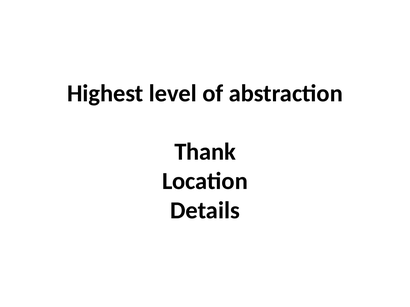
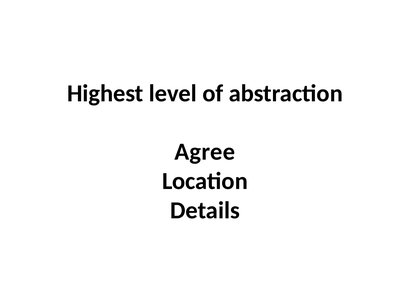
Thank: Thank -> Agree (205, 152)
